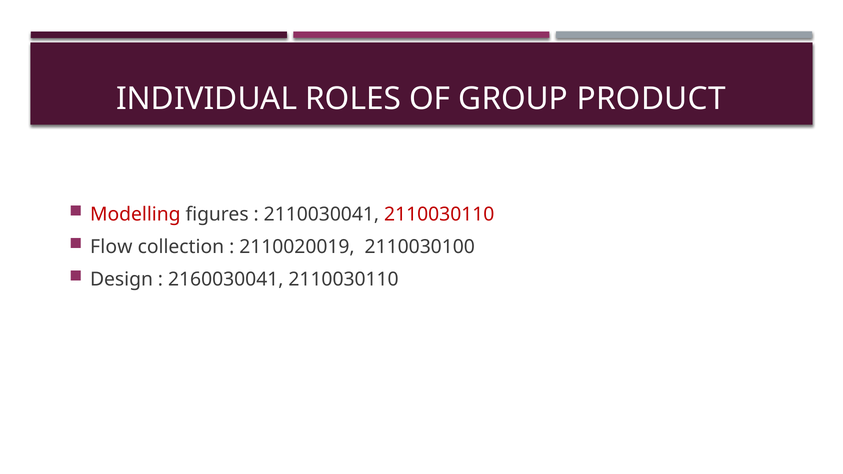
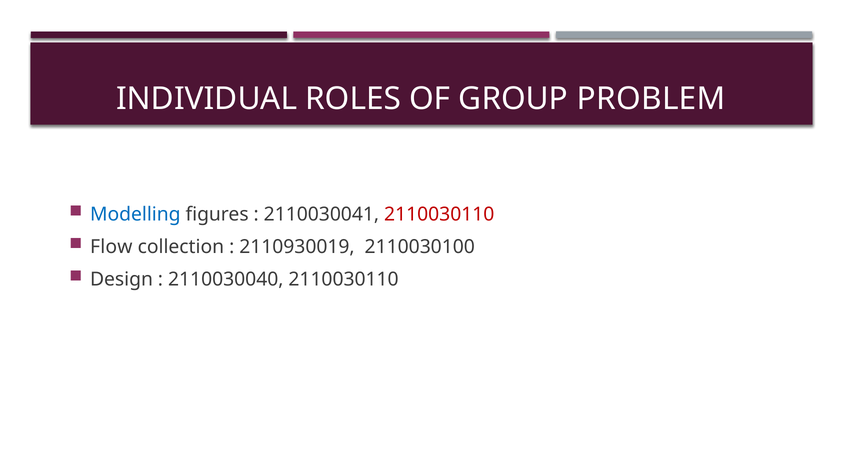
PRODUCT: PRODUCT -> PROBLEM (651, 99)
Modelling colour: red -> blue (135, 215)
2110020019: 2110020019 -> 2110930019 (297, 247)
2160030041: 2160030041 -> 2110030040 (226, 279)
